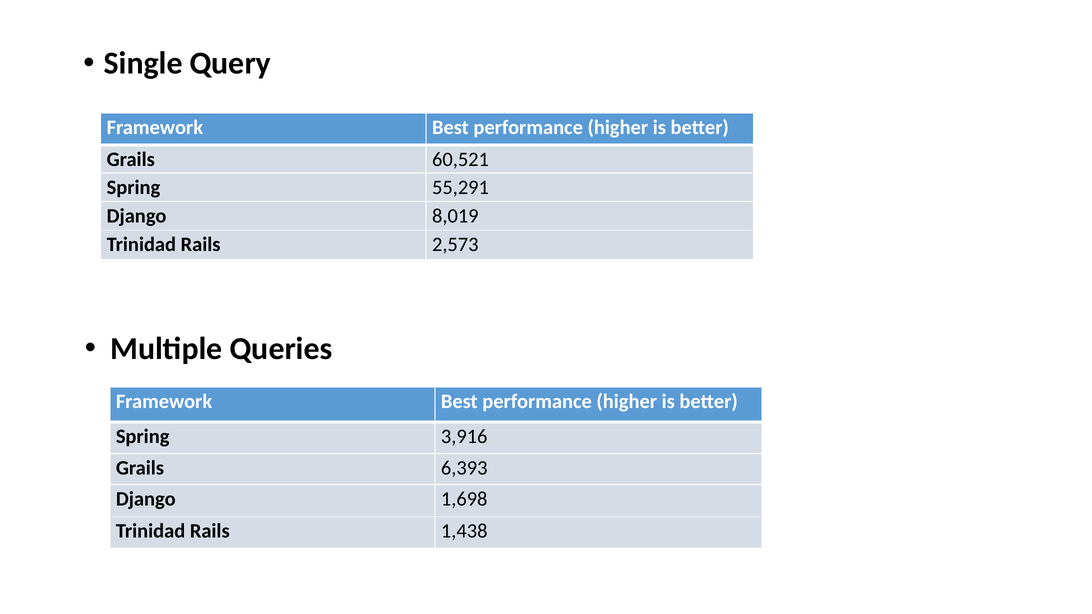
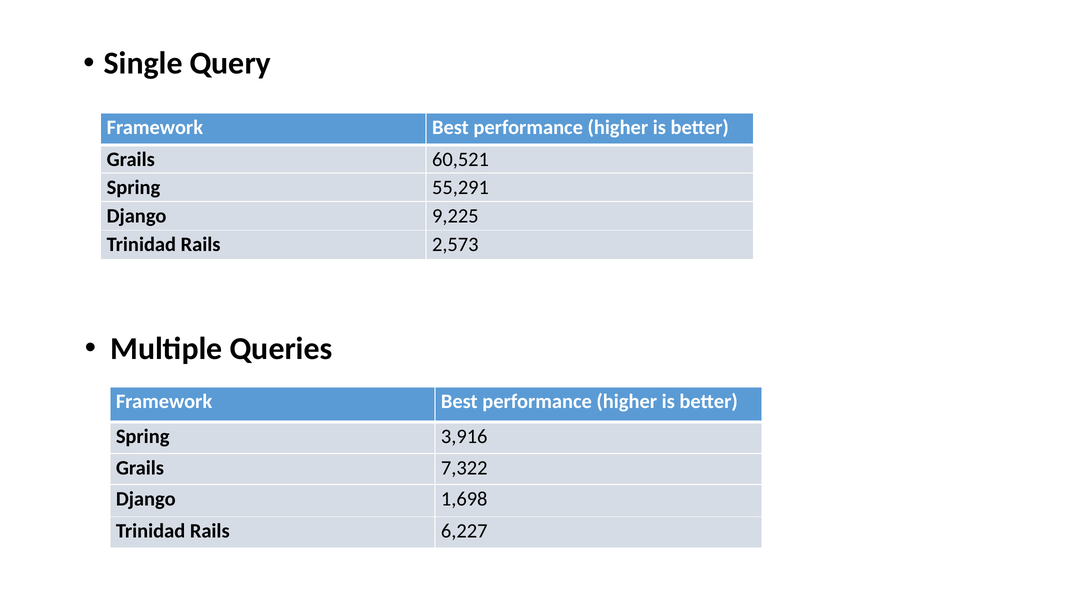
8,019: 8,019 -> 9,225 (455, 216)
6,393: 6,393 -> 7,322 (464, 468)
1,438: 1,438 -> 6,227 (464, 531)
